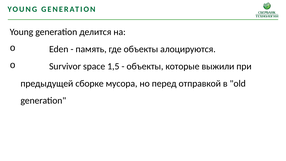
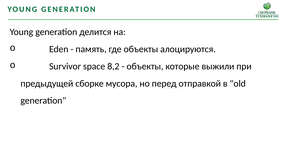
1,5: 1,5 -> 8,2 (113, 66)
